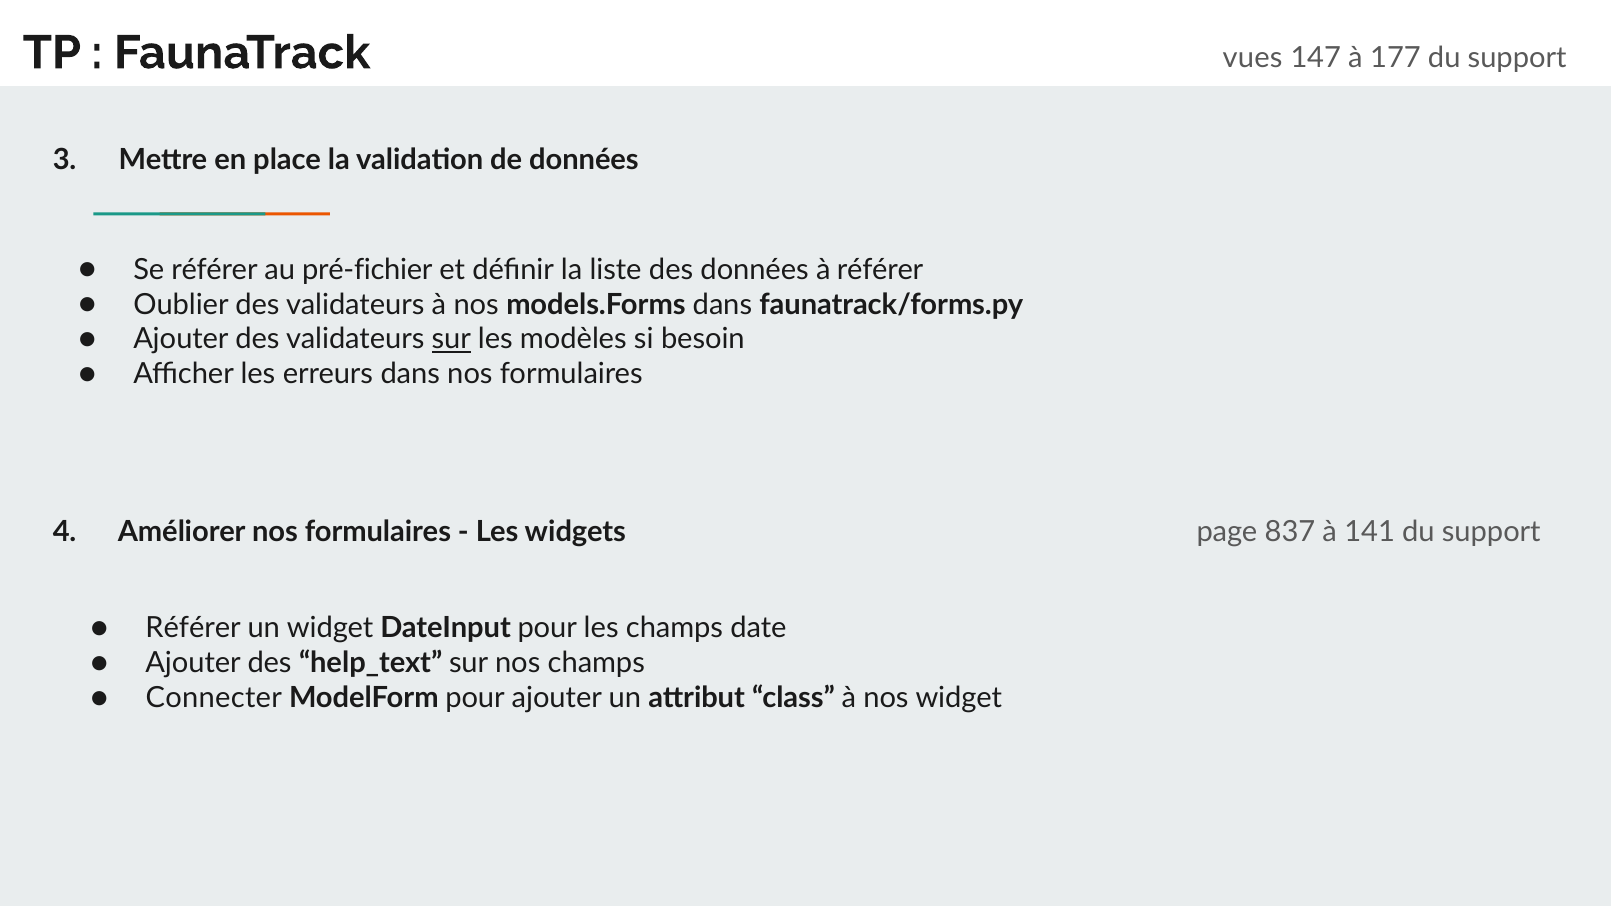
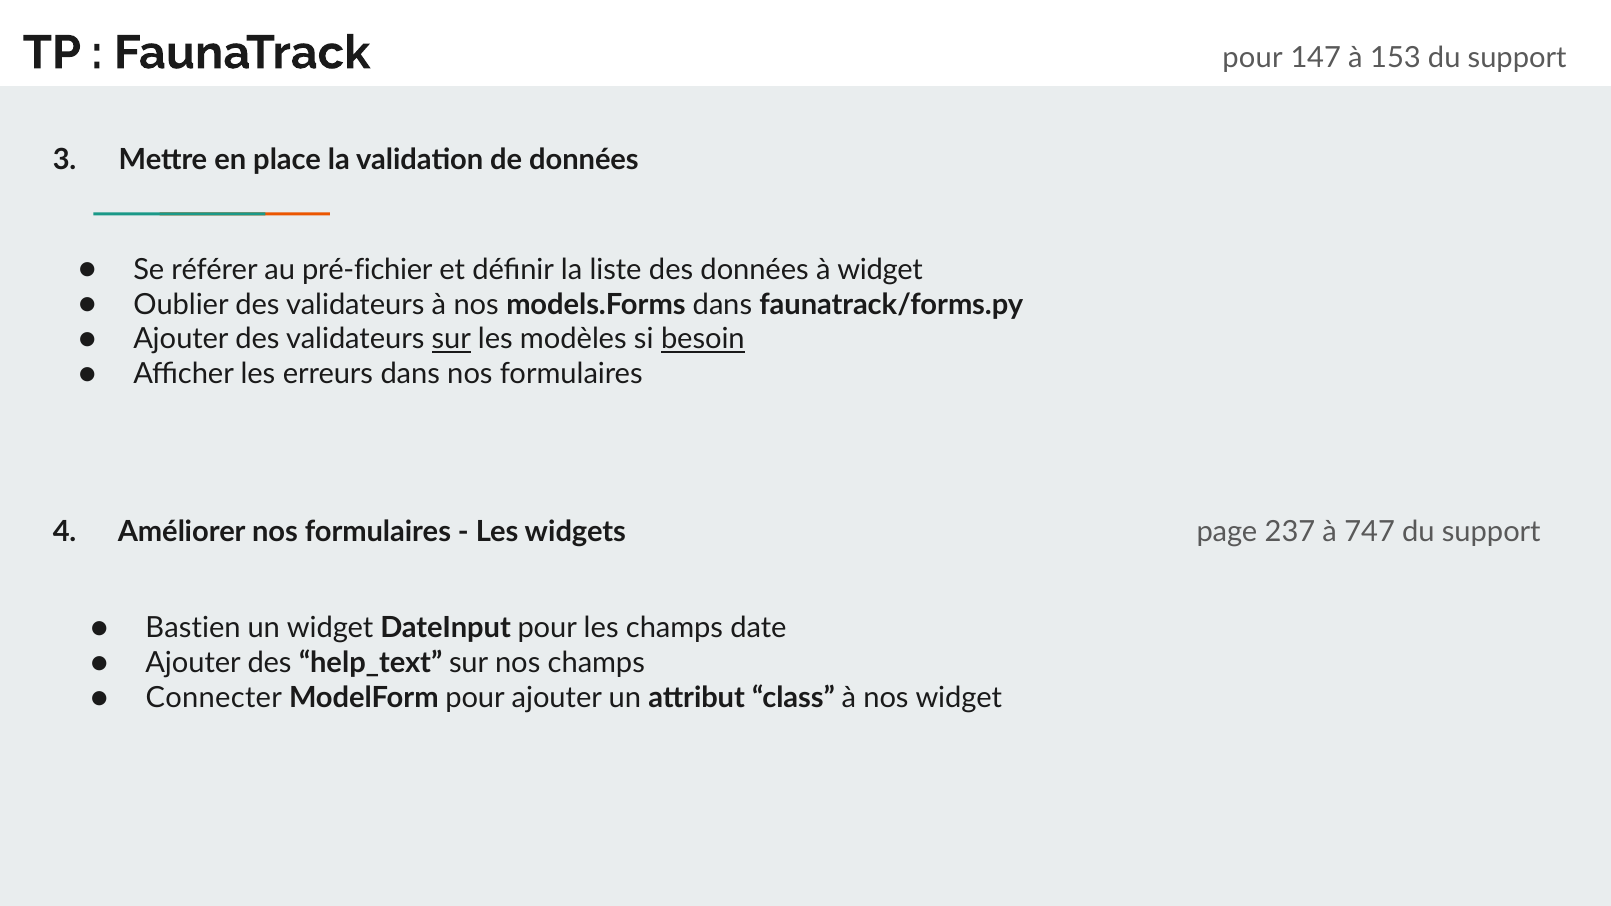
vues: vues -> pour (1253, 57)
177: 177 -> 153 (1395, 57)
à référer: référer -> widget (880, 270)
besoin underline: none -> present (703, 339)
837: 837 -> 237 (1290, 532)
141: 141 -> 747 (1370, 532)
Référer: Référer -> Bastien (193, 629)
